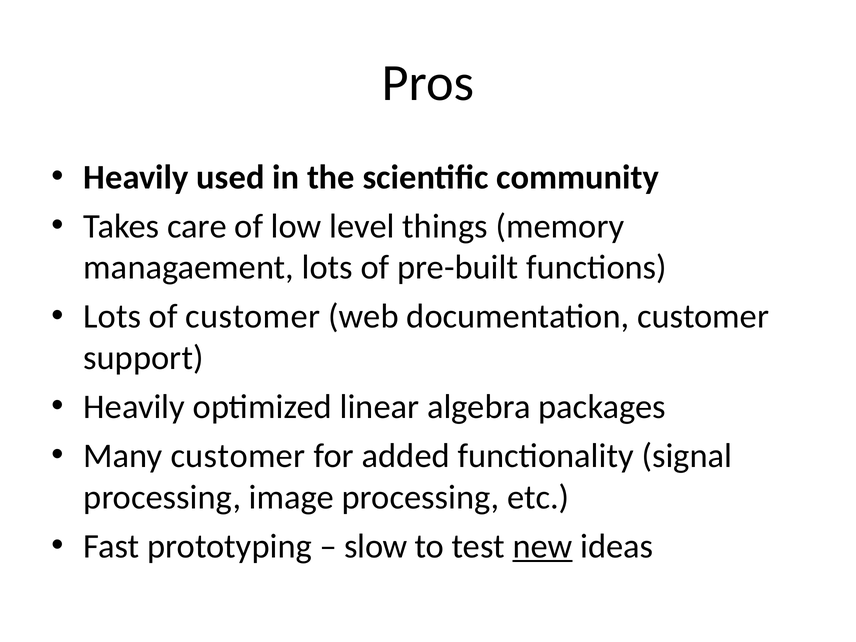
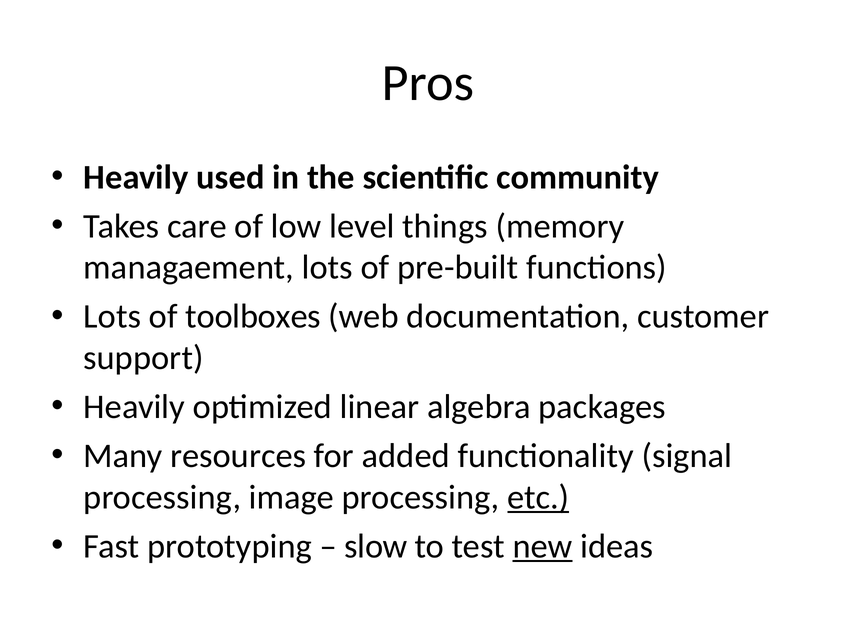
of customer: customer -> toolboxes (253, 317)
Many customer: customer -> resources (238, 456)
etc underline: none -> present (538, 497)
